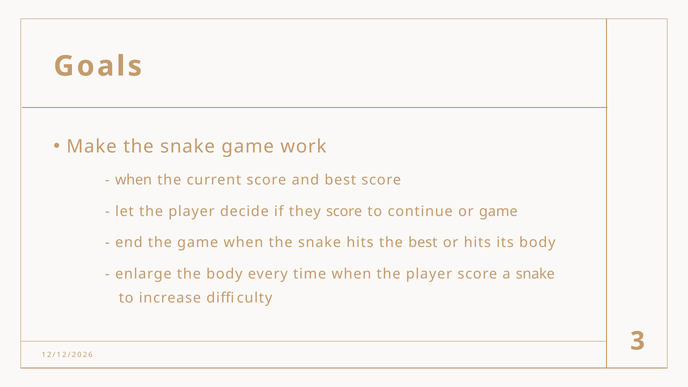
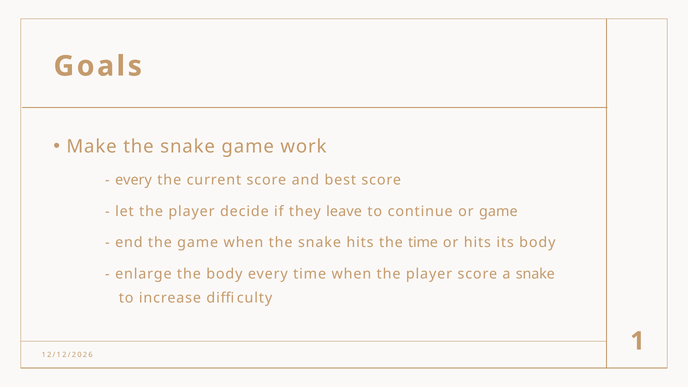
when: when -> every (133, 180)
they score: score -> leave (344, 211)
the best: best -> time (423, 243)
3: 3 -> 1 (638, 341)
